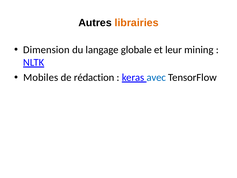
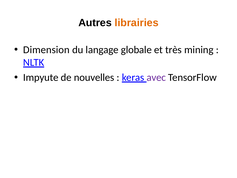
leur: leur -> très (173, 50)
Mobiles: Mobiles -> Impyute (41, 77)
rédaction: rédaction -> nouvelles (94, 77)
avec colour: blue -> purple (156, 77)
